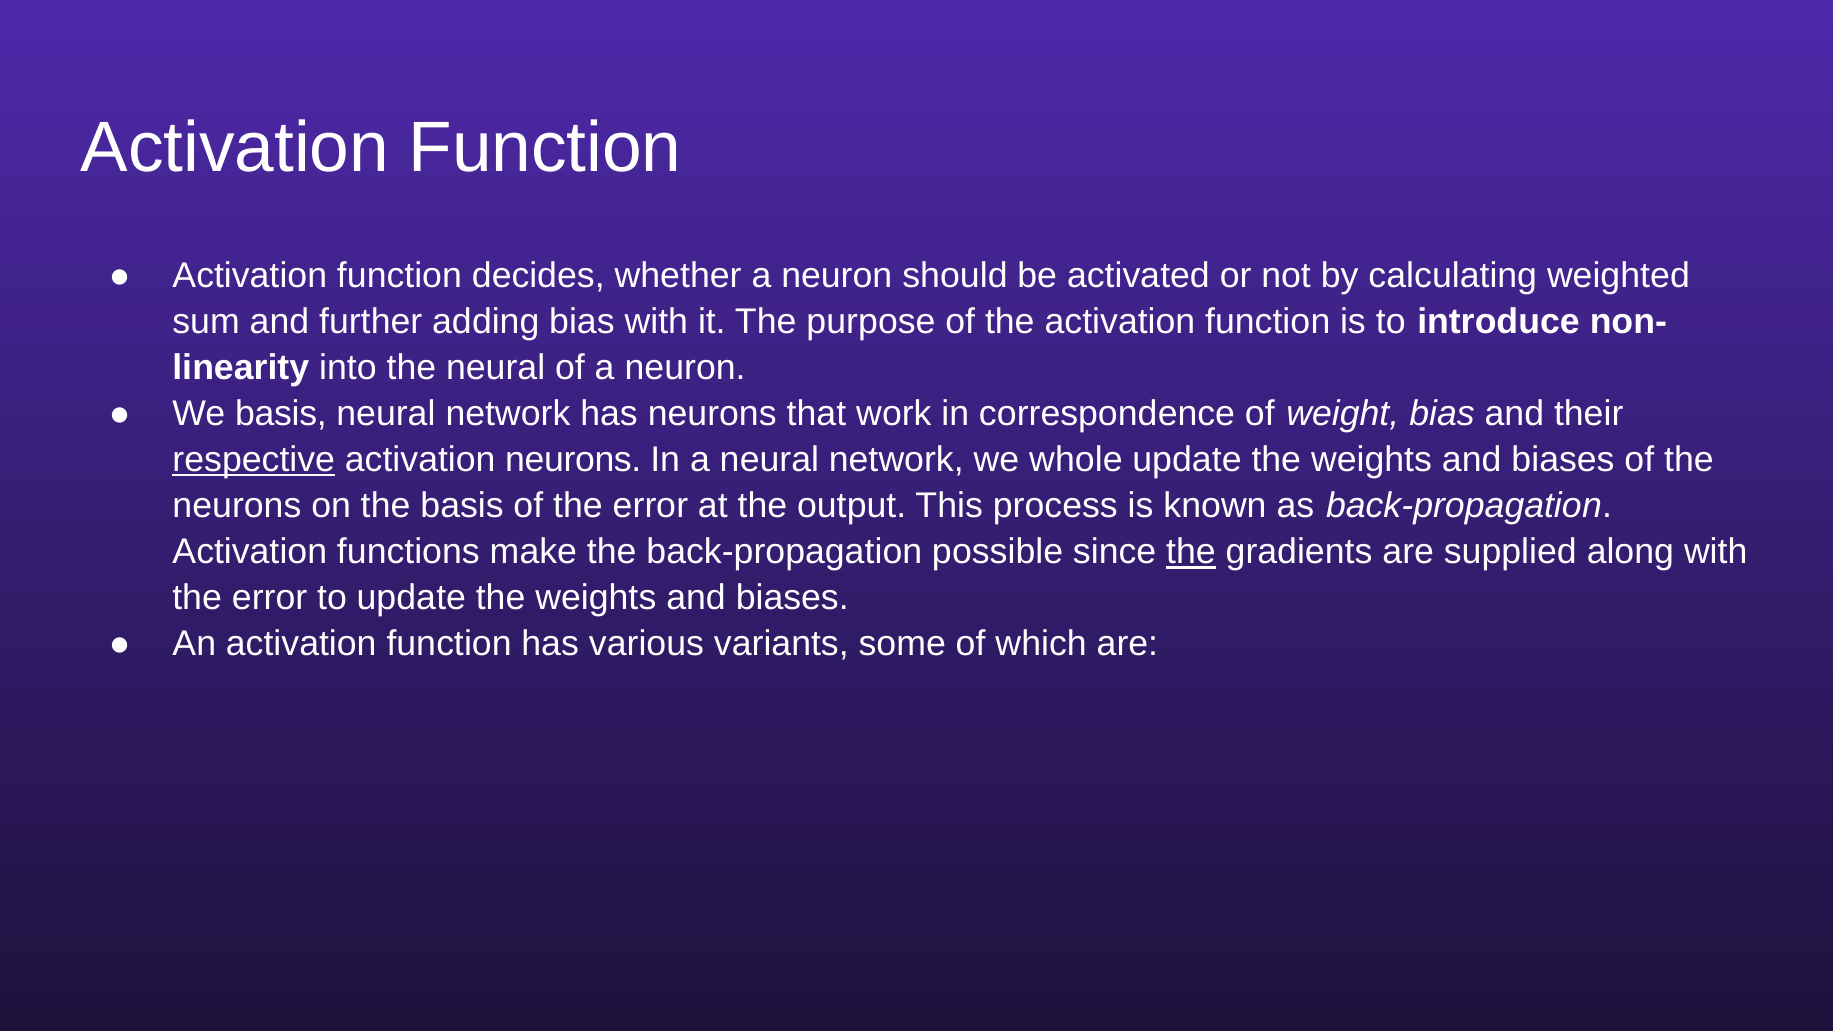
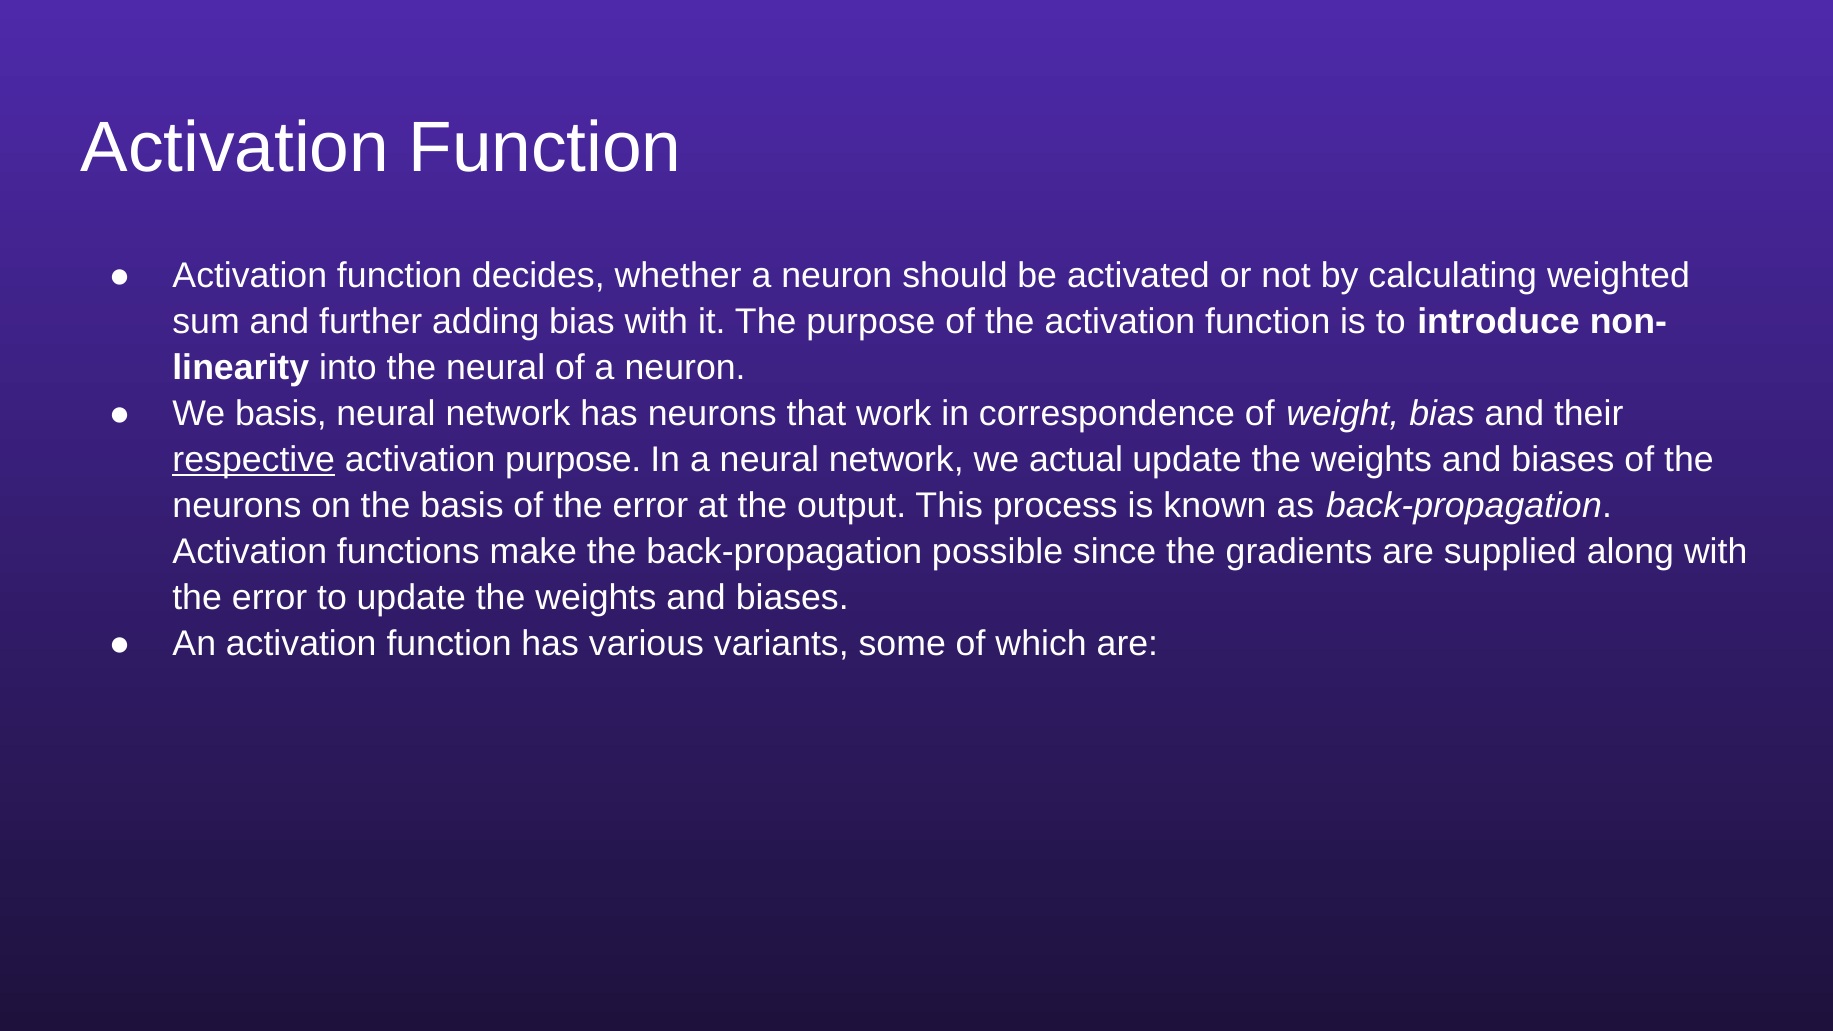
activation neurons: neurons -> purpose (573, 460)
whole: whole -> actual (1076, 460)
the underline: present -> none (1191, 552)
